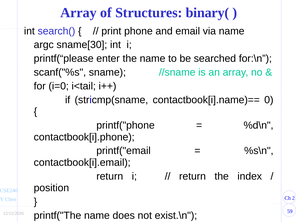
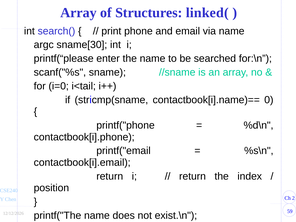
binary(: binary( -> linked( (207, 13)
